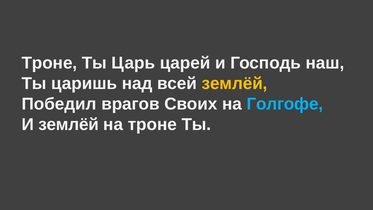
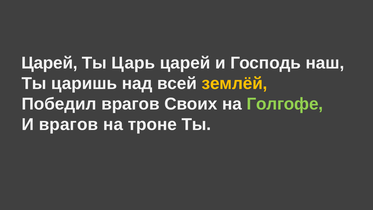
Троне: Троне -> Царей (49, 63)
Голгофе colour: light blue -> light green (285, 104)
И землёй: землёй -> врагов (68, 124)
